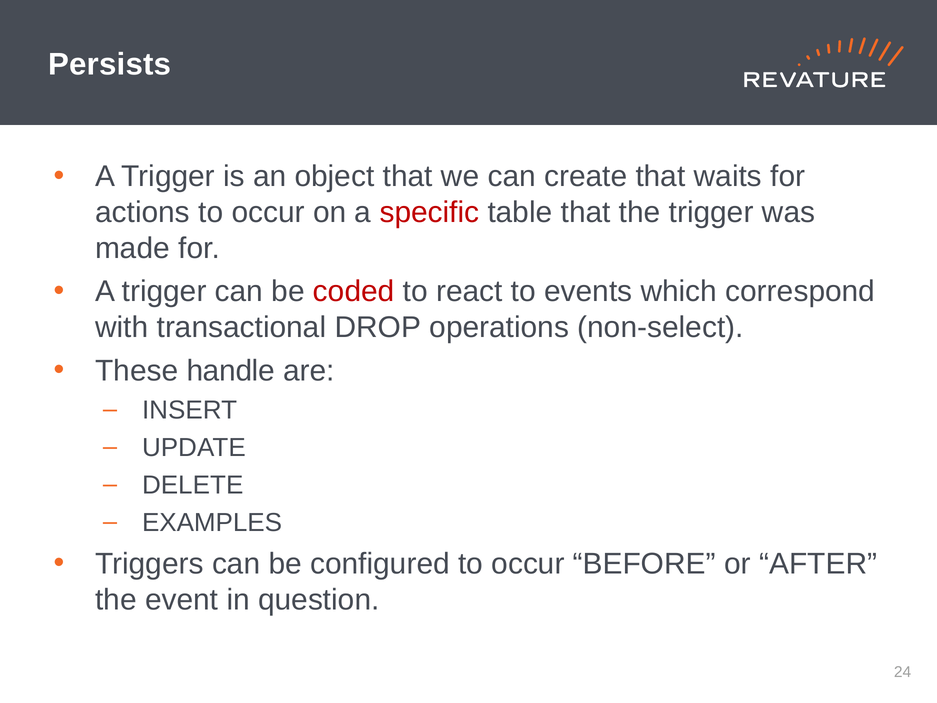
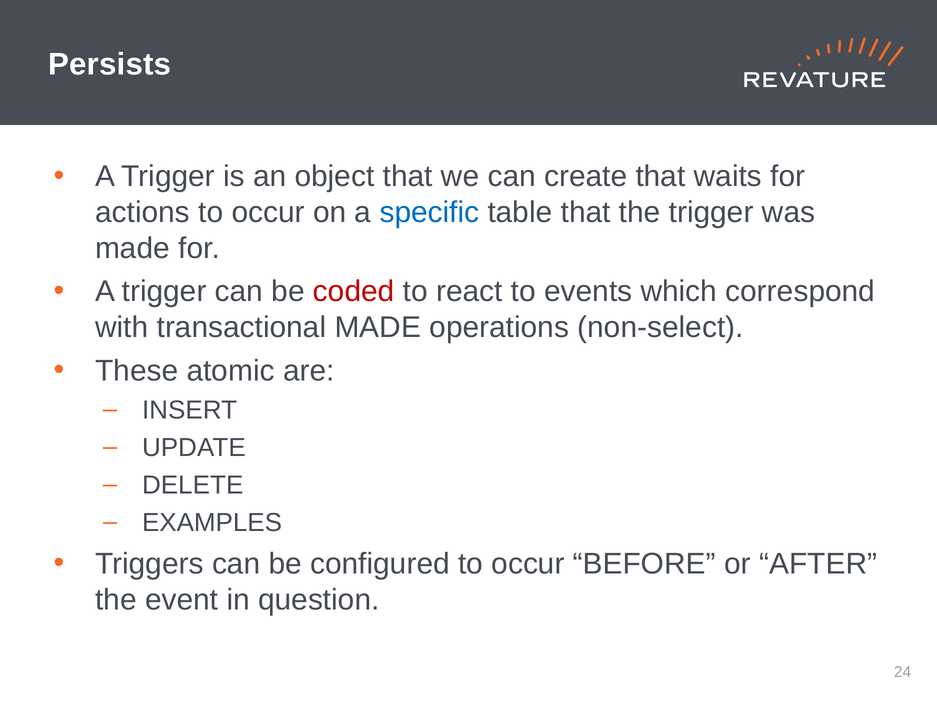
specific colour: red -> blue (429, 212)
transactional DROP: DROP -> MADE (378, 327)
handle: handle -> atomic (231, 371)
